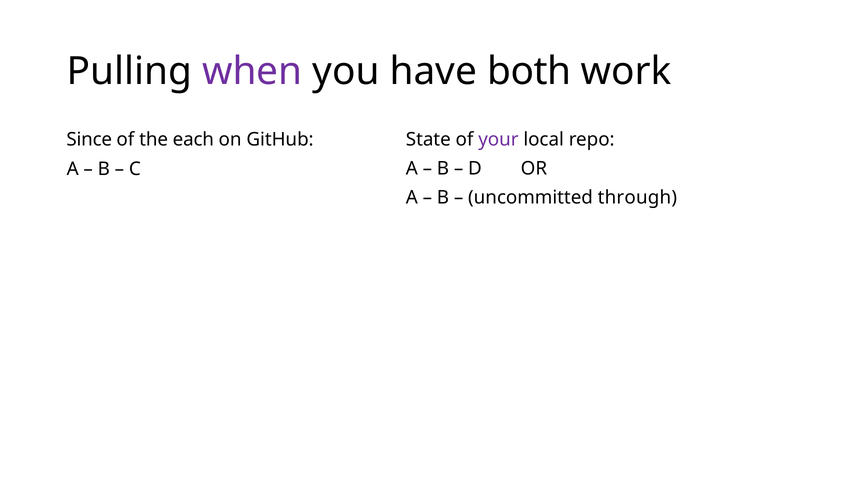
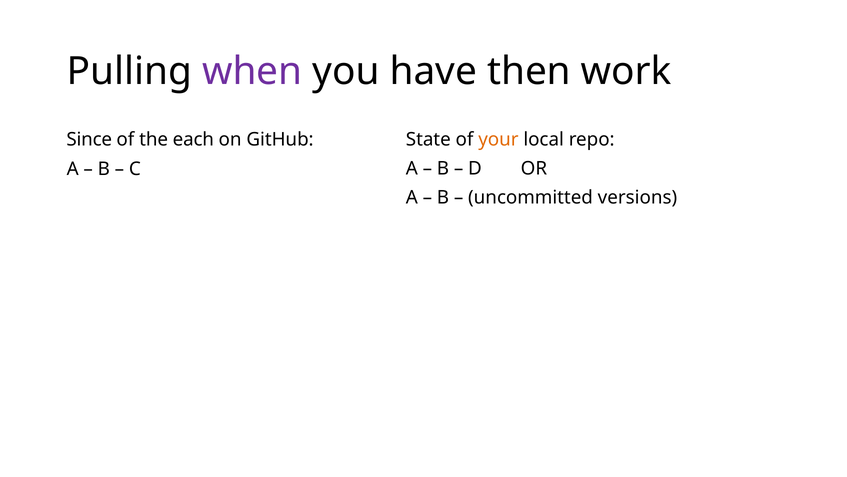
both: both -> then (529, 71)
your colour: purple -> orange (498, 139)
through: through -> versions (637, 198)
